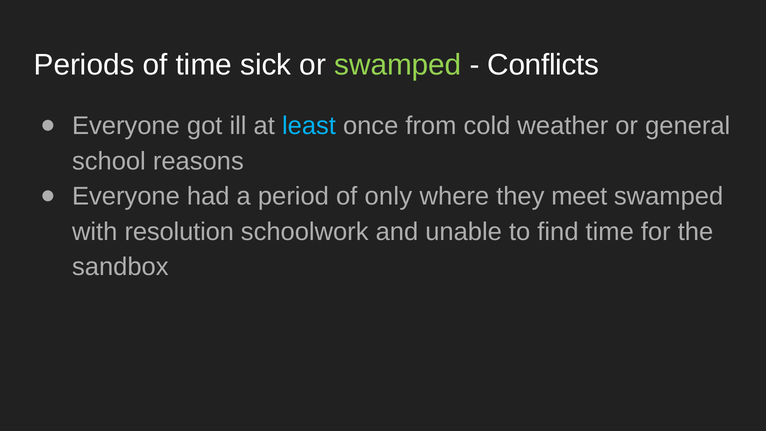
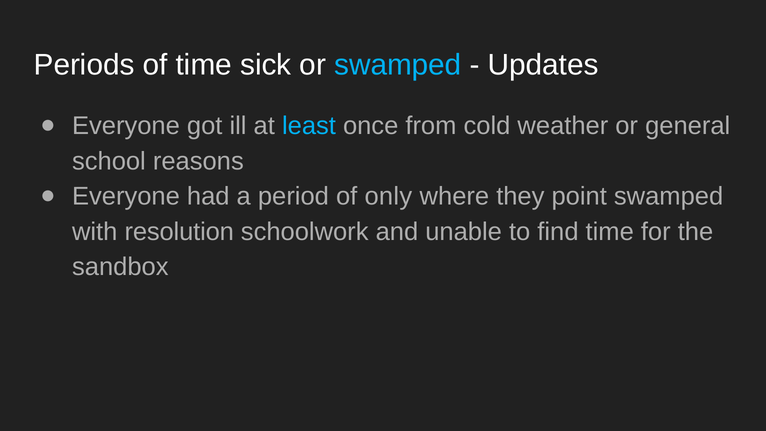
swamped colour: light green -> light blue (398, 65)
Conflicts: Conflicts -> Updates (543, 65)
meet: meet -> point (579, 196)
